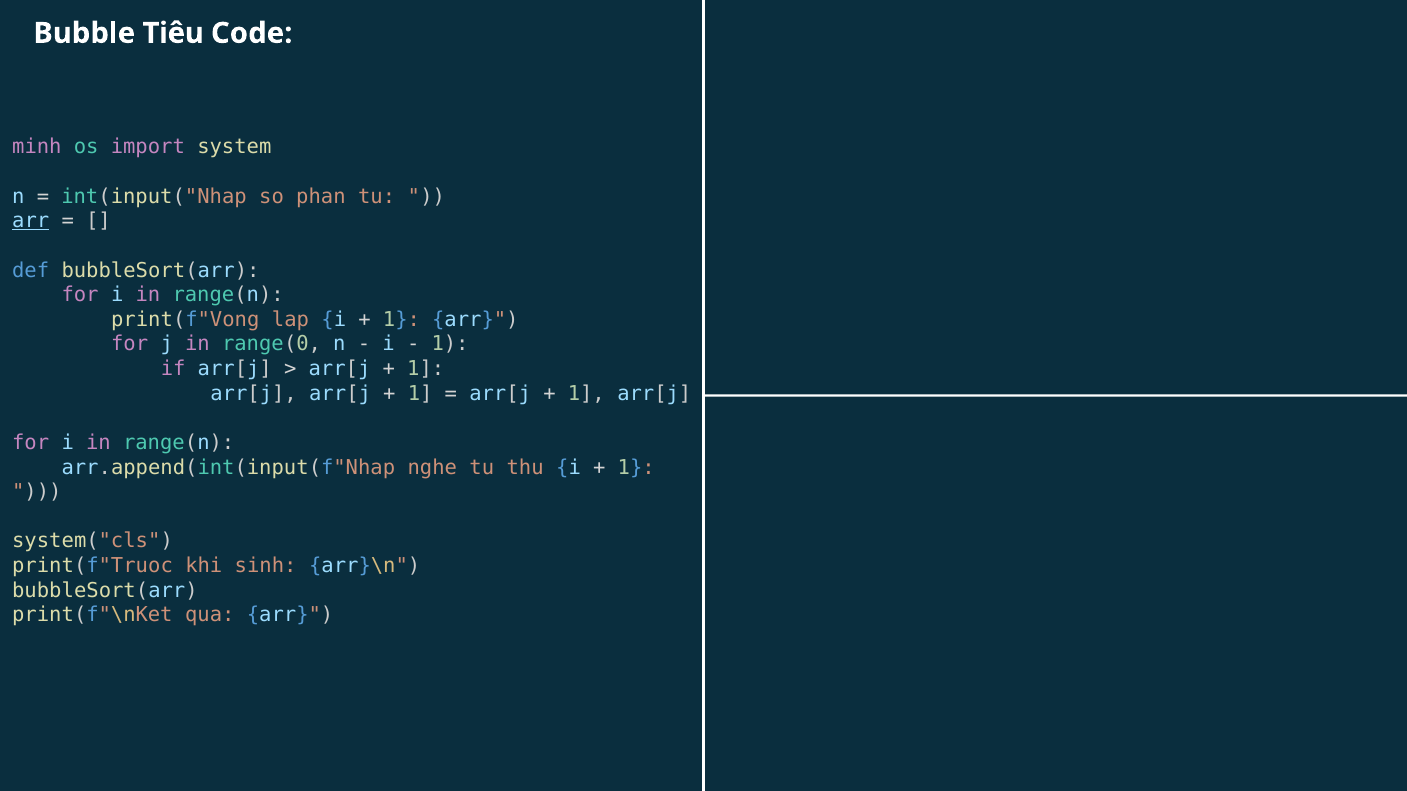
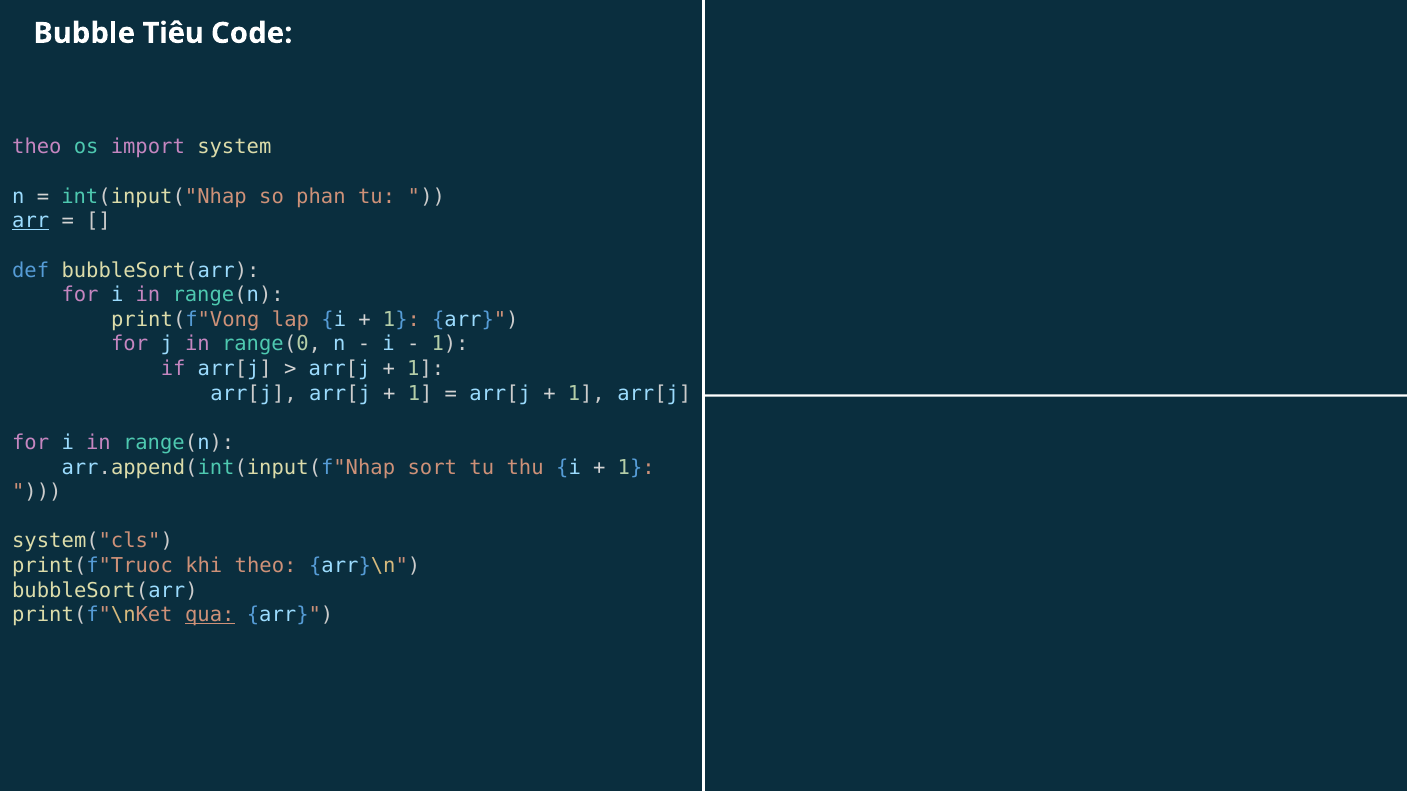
minh: minh -> theo (37, 147)
nghe: nghe -> sort (432, 468)
khi sinh: sinh -> theo (266, 566)
qua underline: none -> present (210, 615)
